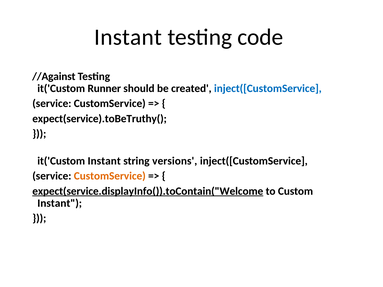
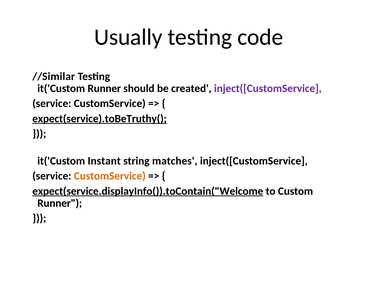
Instant: Instant -> Usually (128, 37)
//Against: //Against -> //Similar (54, 76)
inject([CustomService colour: blue -> purple (268, 88)
expect(service).toBeTruthy( underline: none -> present (100, 119)
versions: versions -> matches (175, 161)
Instant: Instant -> Runner (60, 203)
